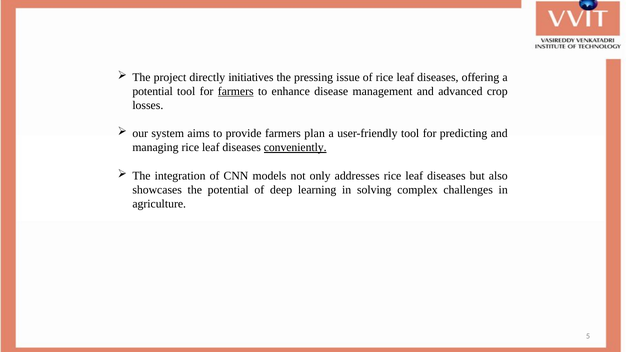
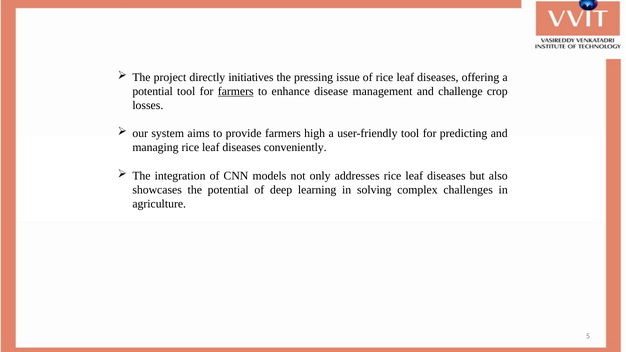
advanced: advanced -> challenge (460, 91)
plan: plan -> high (315, 134)
conveniently underline: present -> none (295, 148)
